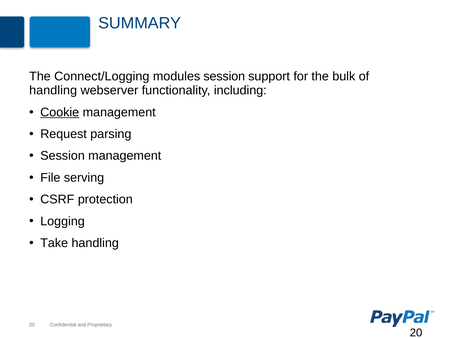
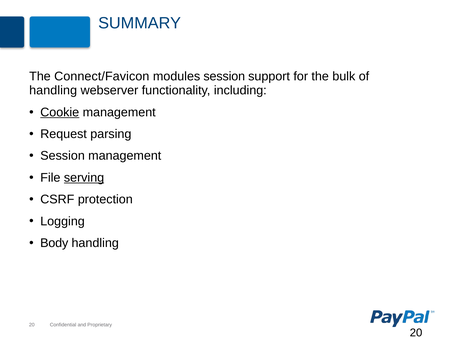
Connect/Logging: Connect/Logging -> Connect/Favicon (102, 76)
serving underline: none -> present (84, 177)
Take: Take -> Body (54, 243)
